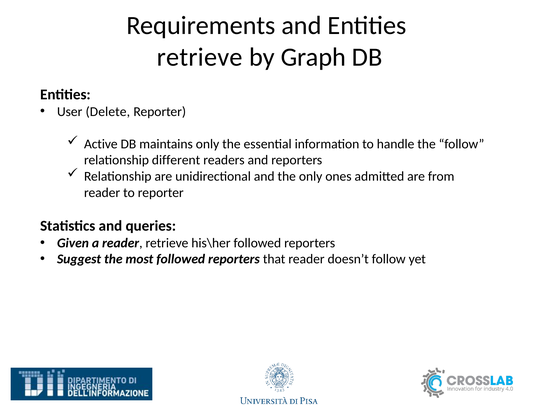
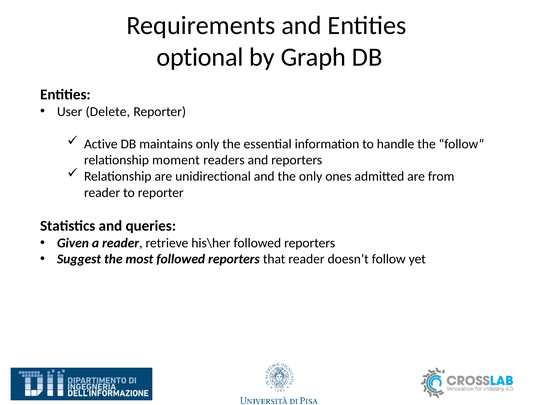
retrieve: retrieve -> optional (200, 57)
different: different -> moment (176, 160)
